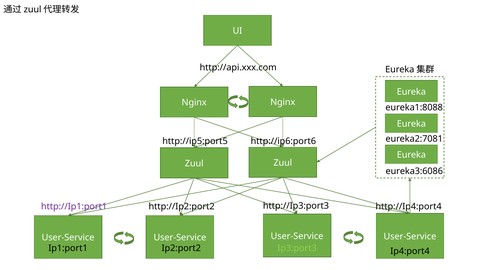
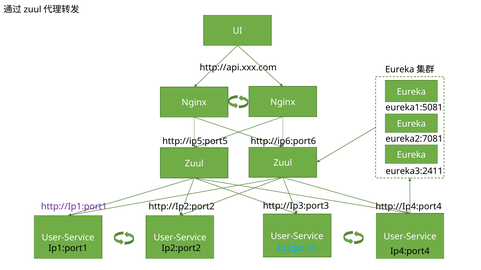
eureka1:8088: eureka1:8088 -> eureka1:5081 (414, 108)
eureka3:6086: eureka3:6086 -> eureka3:2411 (414, 172)
Ip3:port3 colour: light green -> light blue (297, 249)
